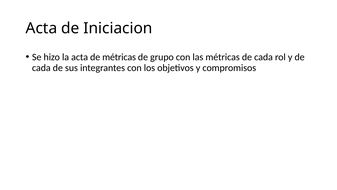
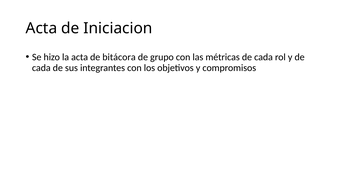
de métricas: métricas -> bitácora (119, 57)
